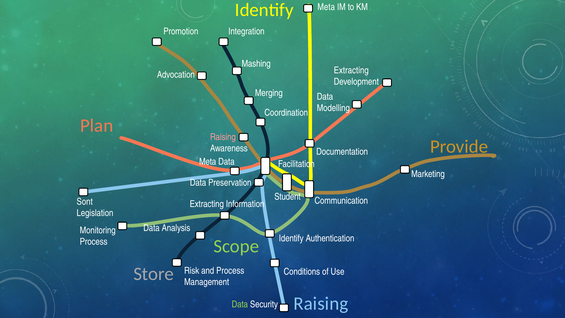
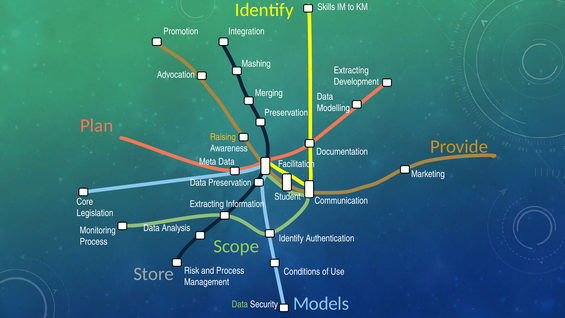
Meta: Meta -> Skills (326, 7)
Coordination: Coordination -> Preservation (286, 113)
Raising colour: pink -> yellow (223, 137)
Sont: Sont -> Core (85, 202)
Raising: Raising -> Models (321, 303)
